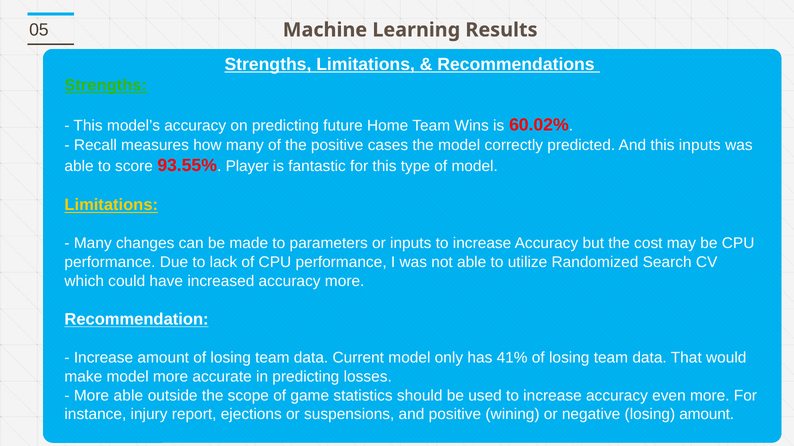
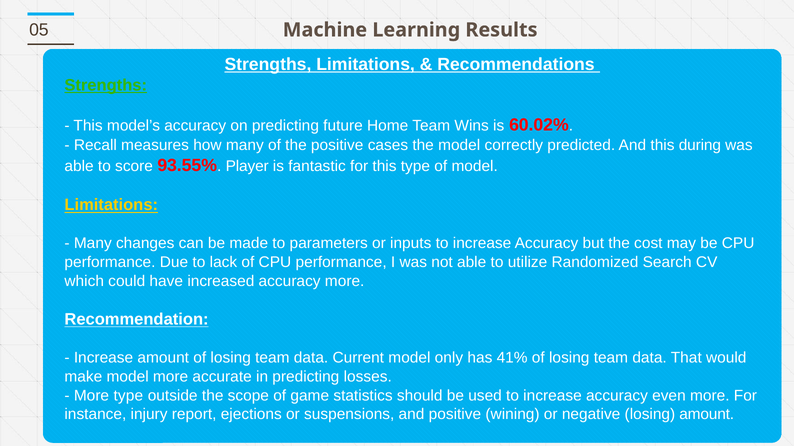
this inputs: inputs -> during (700, 145)
More able: able -> type (128, 396)
